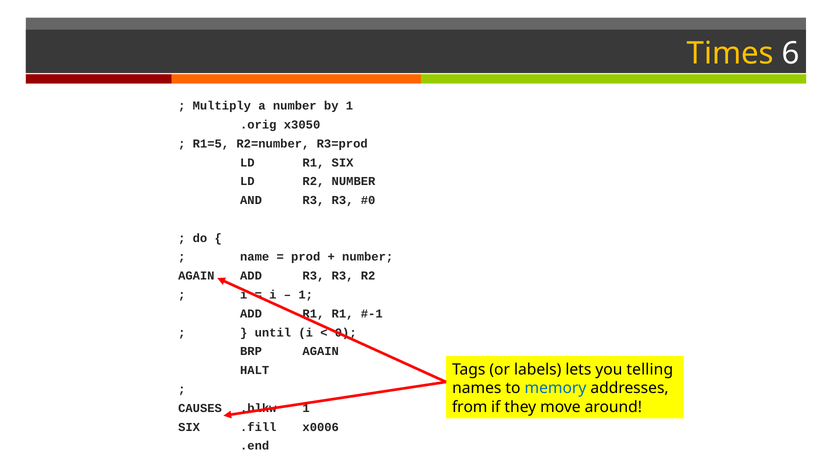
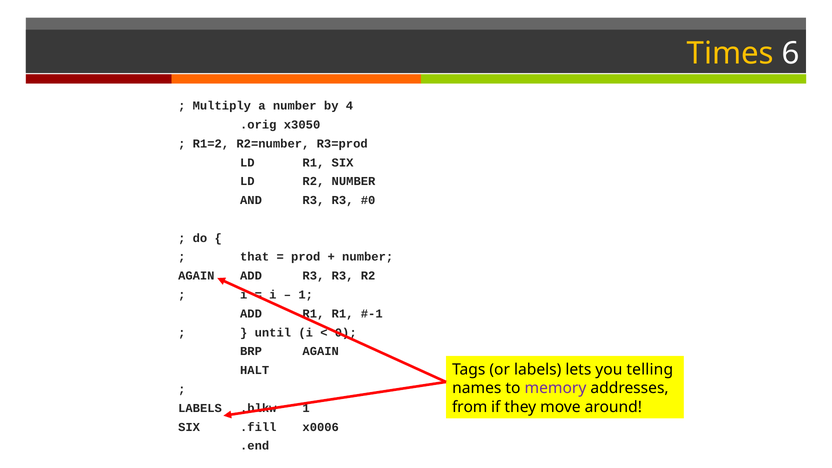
by 1: 1 -> 4 (349, 106)
R1=5: R1=5 -> R1=2 (211, 144)
name: name -> that (255, 257)
memory colour: blue -> purple (555, 388)
CAUSES: CAUSES -> LABELS (200, 408)
